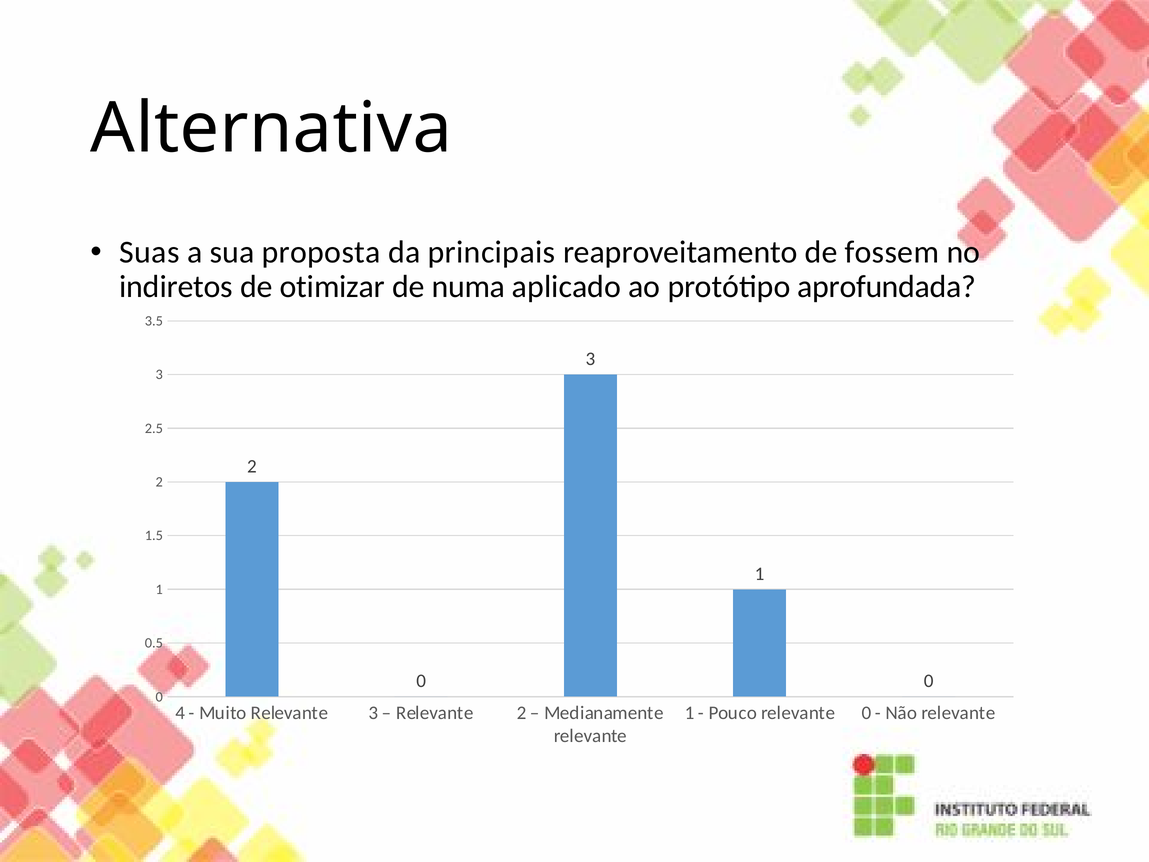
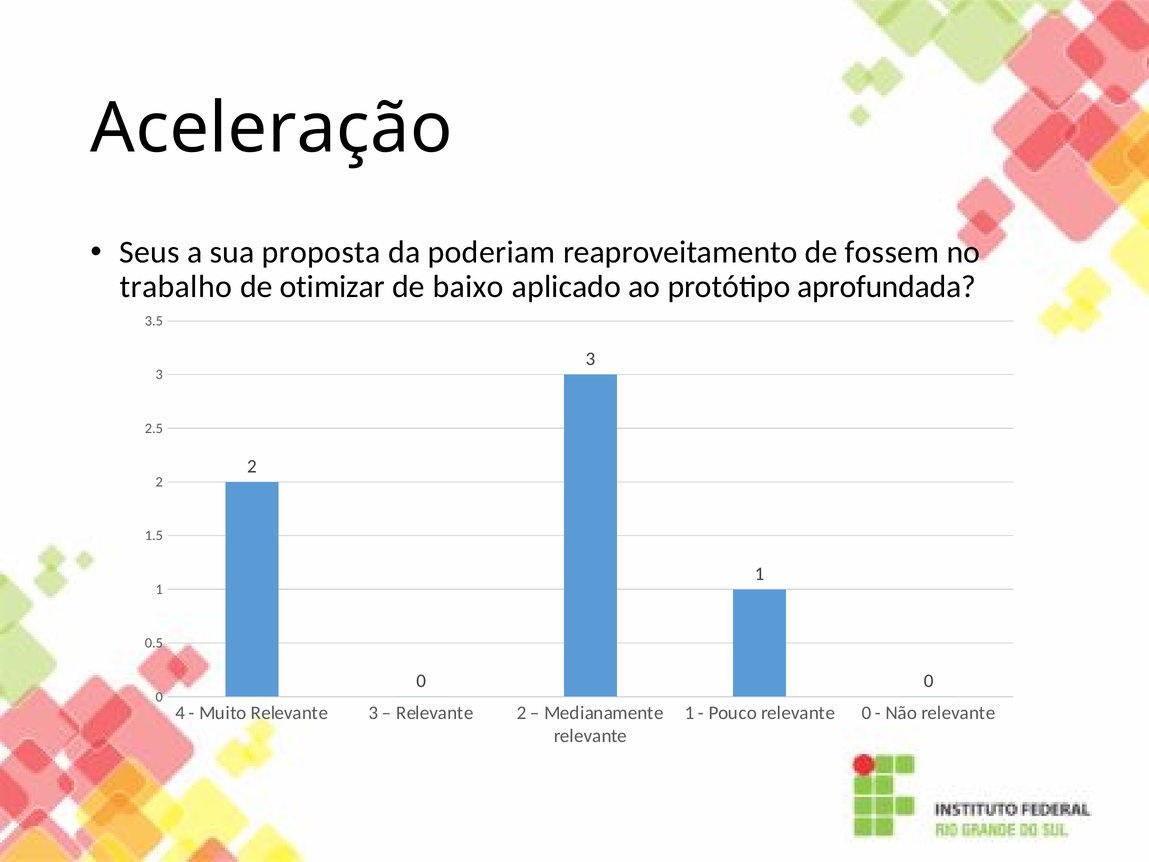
Alternativa: Alternativa -> Aceleração (271, 129)
Suas: Suas -> Seus (150, 252)
principais: principais -> poderiam (492, 252)
indiretos: indiretos -> trabalho (176, 287)
numa: numa -> baixo (468, 287)
